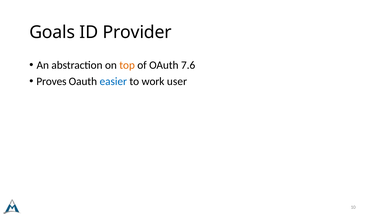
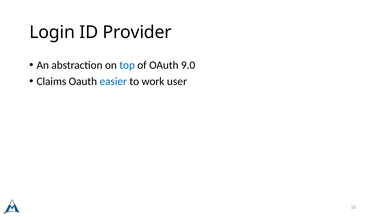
Goals: Goals -> Login (52, 32)
top colour: orange -> blue (127, 65)
7.6: 7.6 -> 9.0 (188, 65)
Proves: Proves -> Claims (51, 81)
